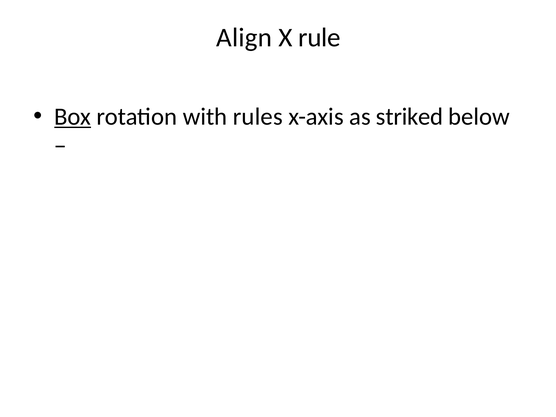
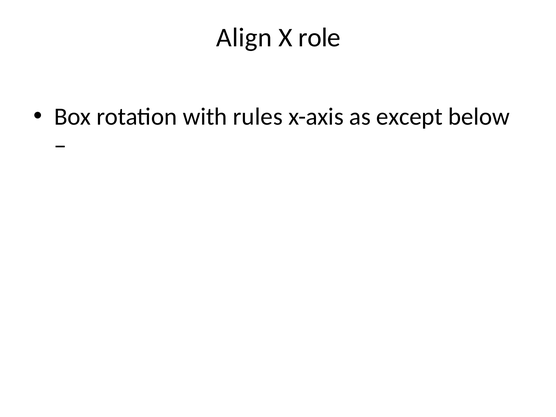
rule: rule -> role (319, 38)
Box underline: present -> none (73, 117)
striked: striked -> except (409, 117)
